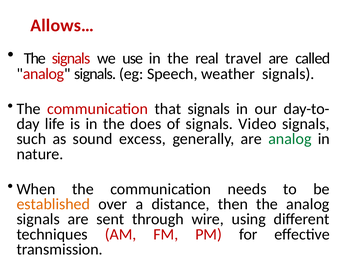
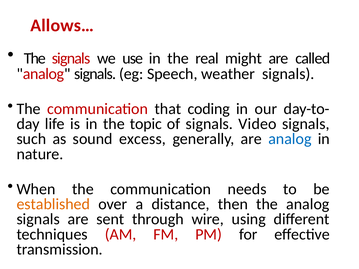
travel: travel -> might (244, 58)
that signals: signals -> coding (209, 109)
does: does -> topic (146, 124)
analog colour: green -> blue (290, 139)
